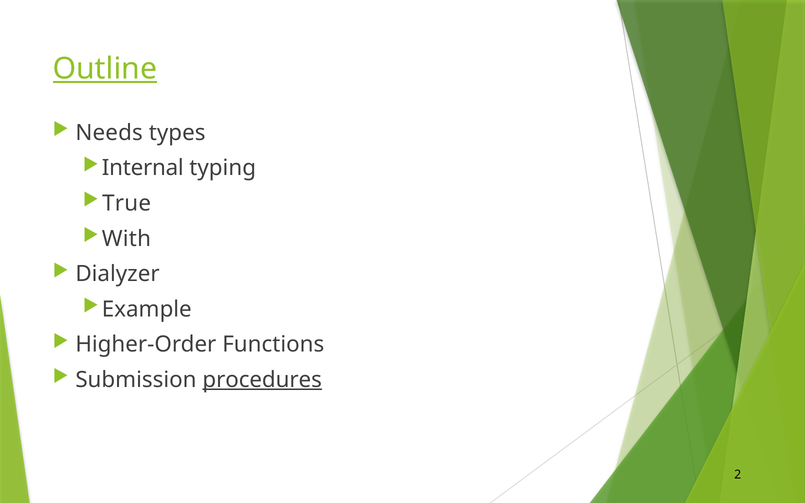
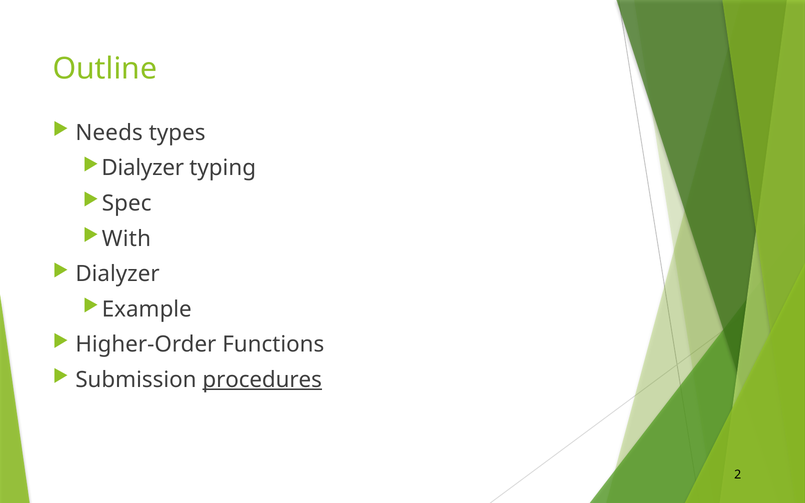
Outline underline: present -> none (105, 69)
Internal: Internal -> Dialyzer (143, 168)
True: True -> Spec (127, 203)
